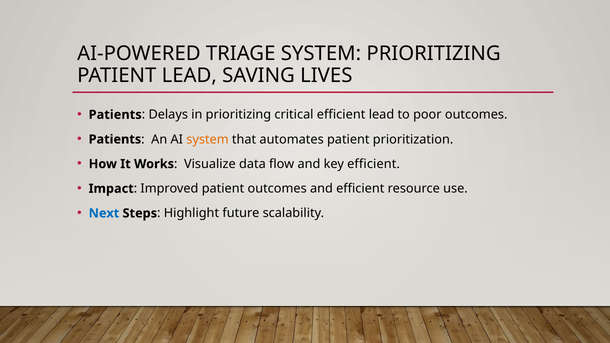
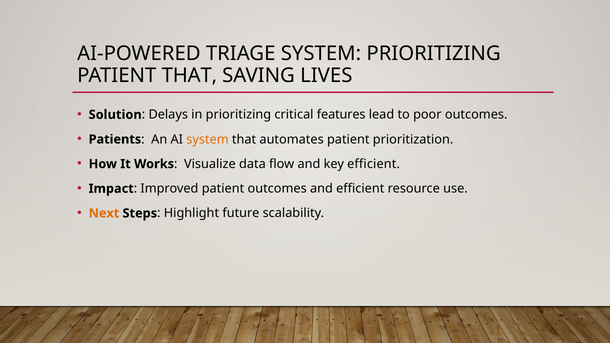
PATIENT LEAD: LEAD -> THAT (189, 75)
Patients: Patients -> Solution (115, 115)
critical efficient: efficient -> features (341, 115)
Next colour: blue -> orange (104, 213)
